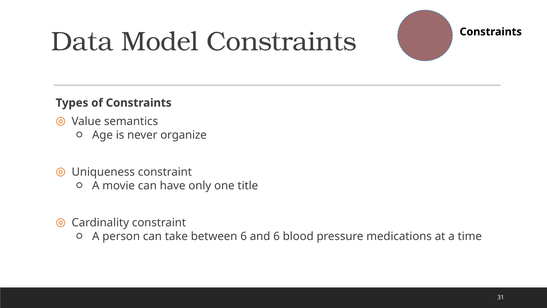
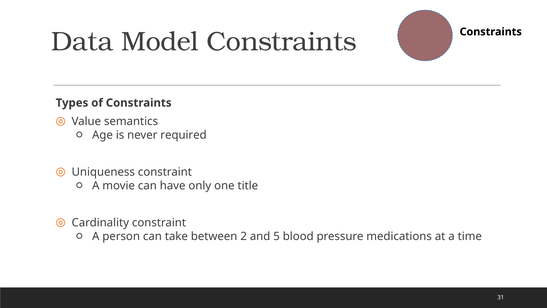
organize: organize -> required (184, 135)
between 6: 6 -> 2 (244, 236)
and 6: 6 -> 5 (277, 236)
